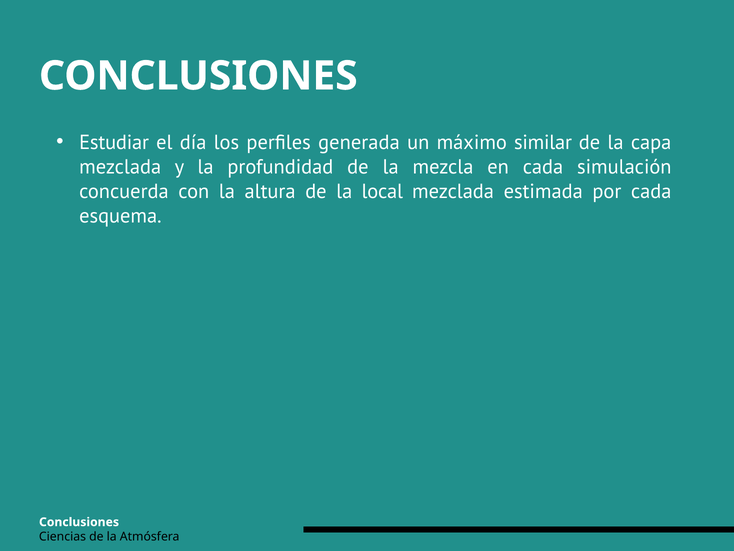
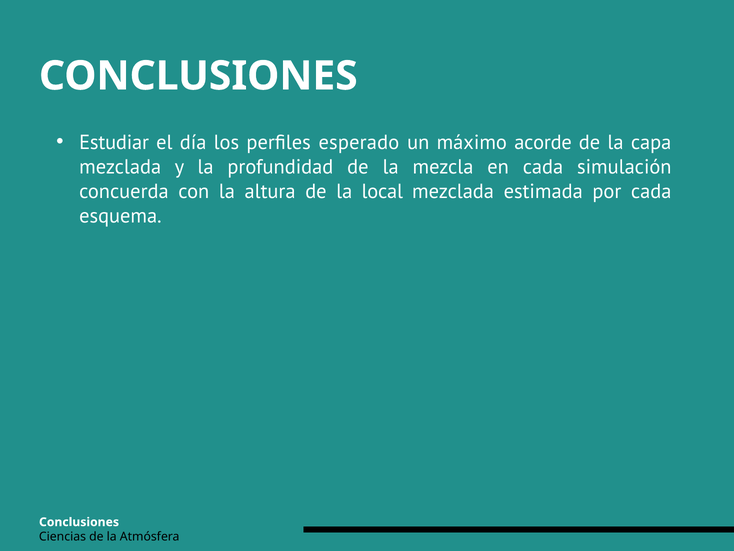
generada: generada -> esperado (359, 142)
similar: similar -> acorde (543, 142)
